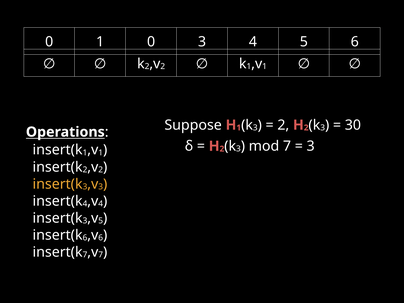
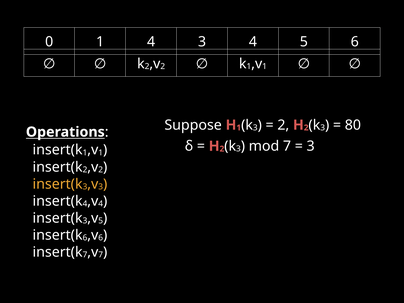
1 0: 0 -> 4 (151, 42)
30: 30 -> 80 (353, 125)
